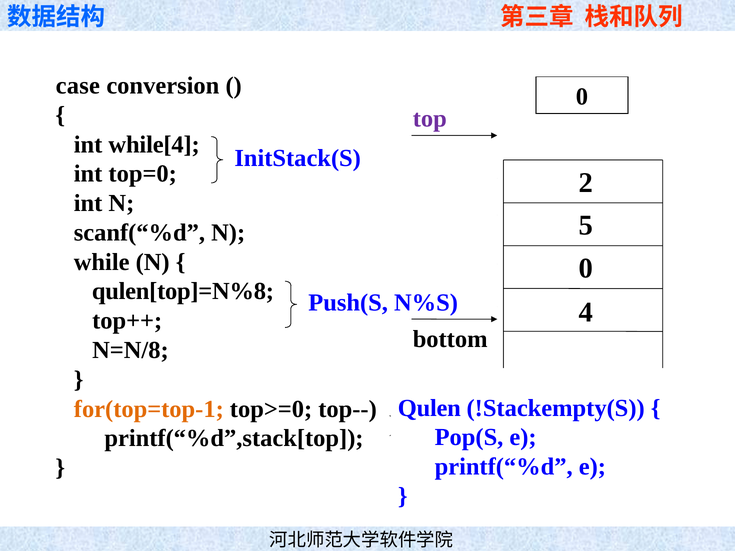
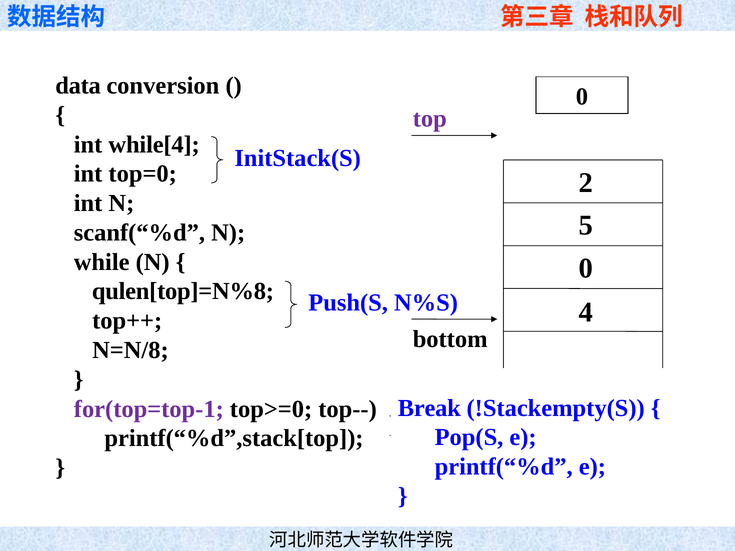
case: case -> data (78, 86)
Qulen: Qulen -> Break (429, 408)
for(top=top-1 colour: orange -> purple (149, 409)
